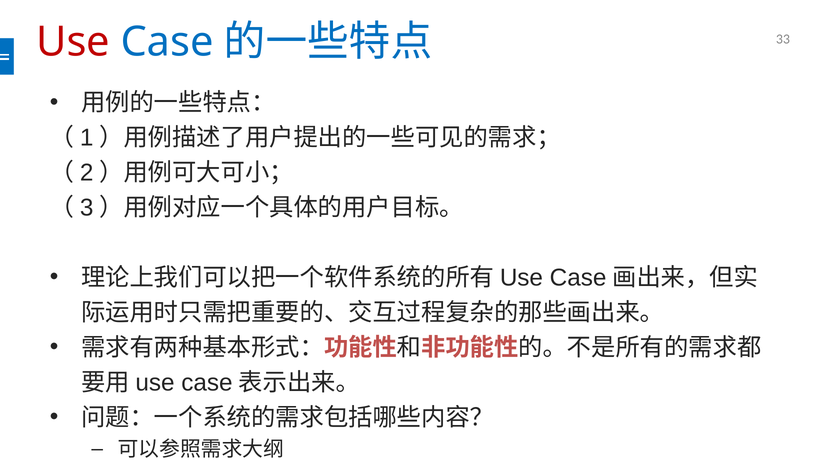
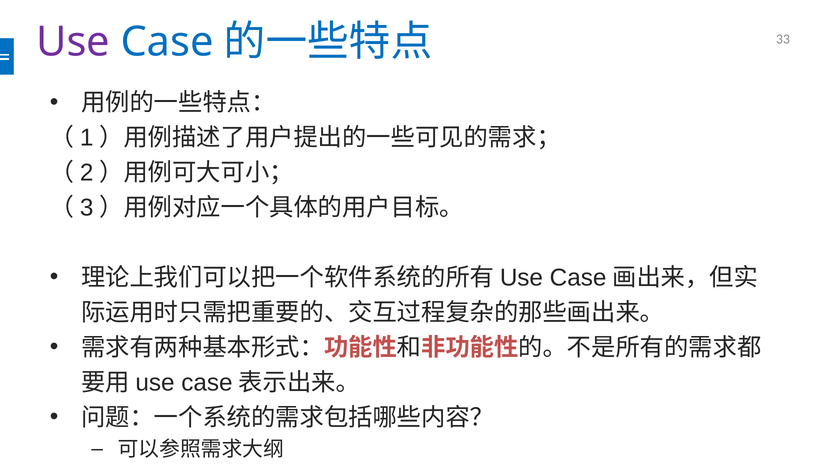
Use colour: red -> purple (73, 42)
